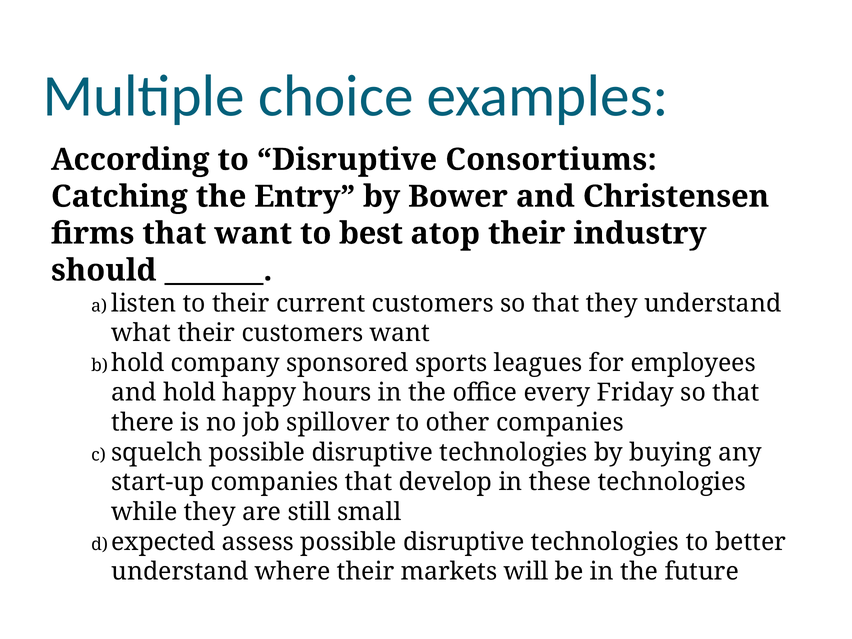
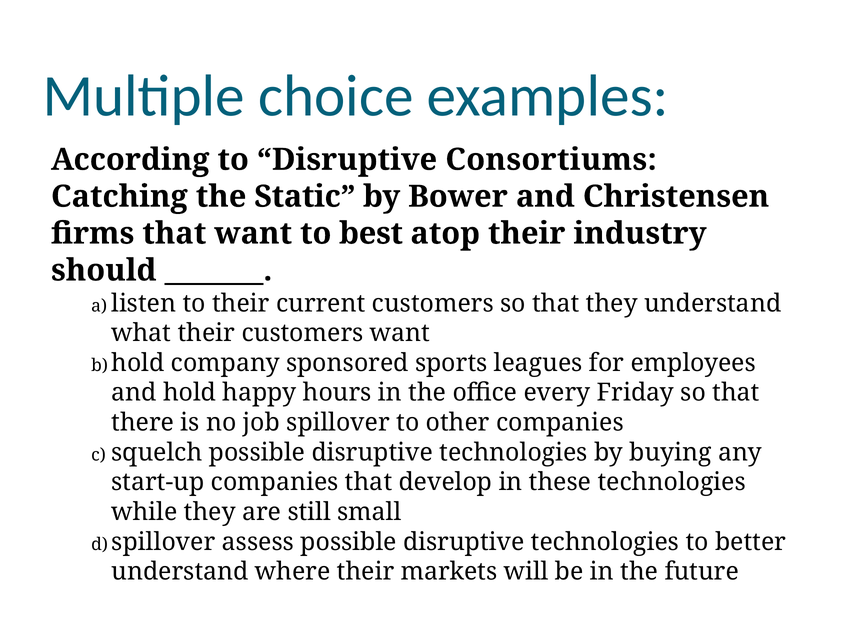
Entry: Entry -> Static (305, 197)
expected: expected -> spillover (163, 542)
